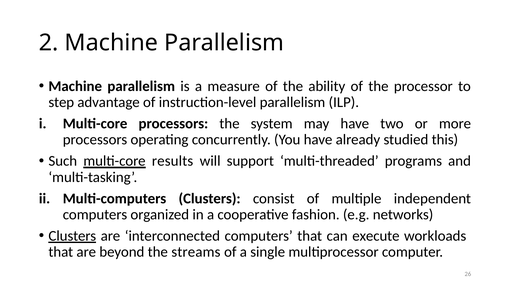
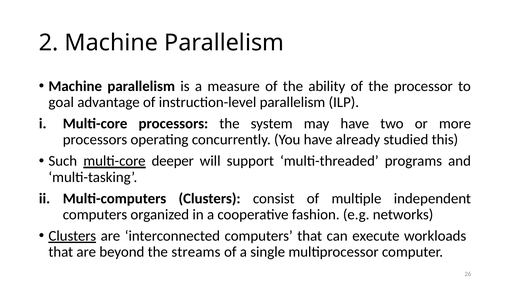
step: step -> goal (61, 102)
results: results -> deeper (173, 161)
